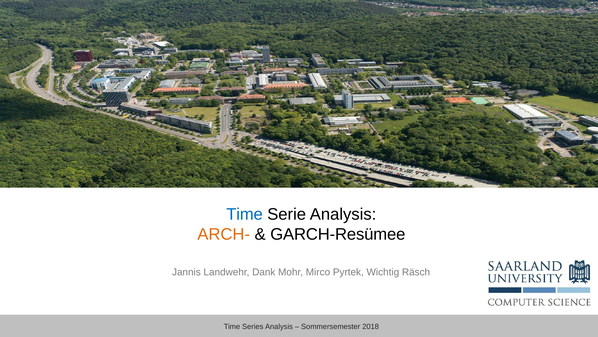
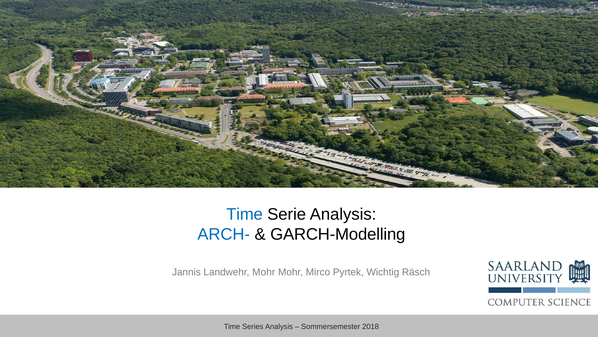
ARCH- colour: orange -> blue (224, 234)
GARCH-Resümee: GARCH-Resümee -> GARCH-Modelling (338, 234)
Landwehr Dank: Dank -> Mohr (264, 272)
